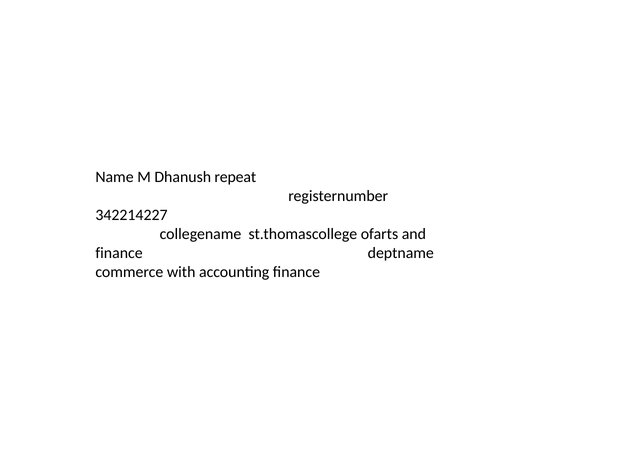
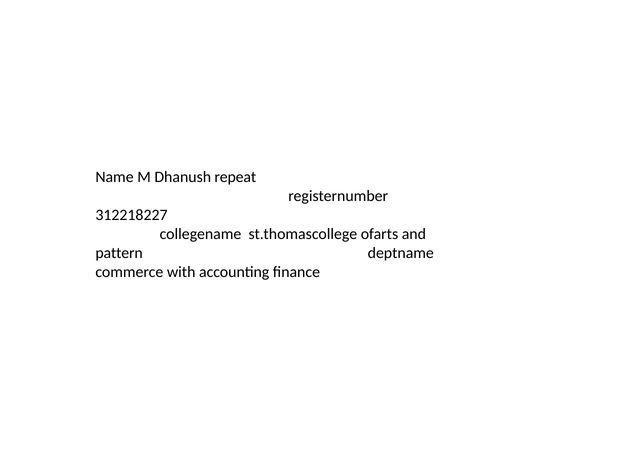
342214227: 342214227 -> 312218227 (131, 215)
finance: finance -> pattern (119, 253)
